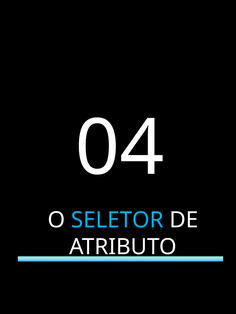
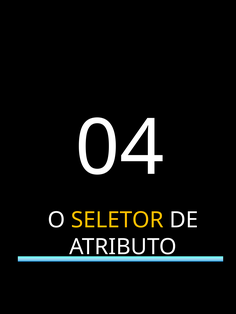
SELETOR colour: light blue -> yellow (117, 220)
